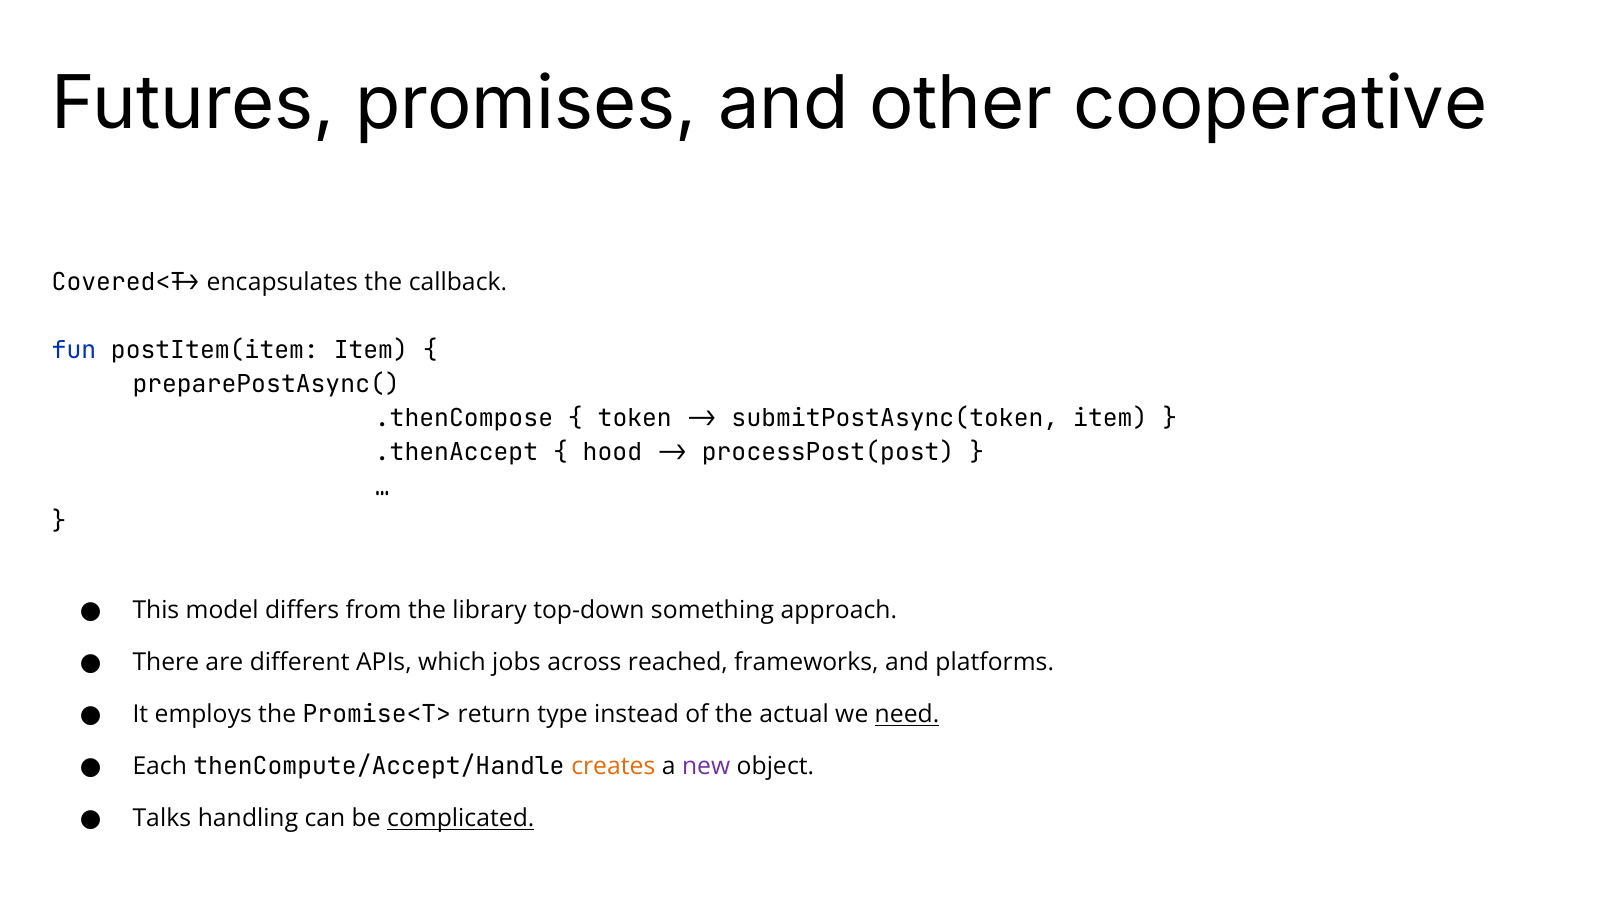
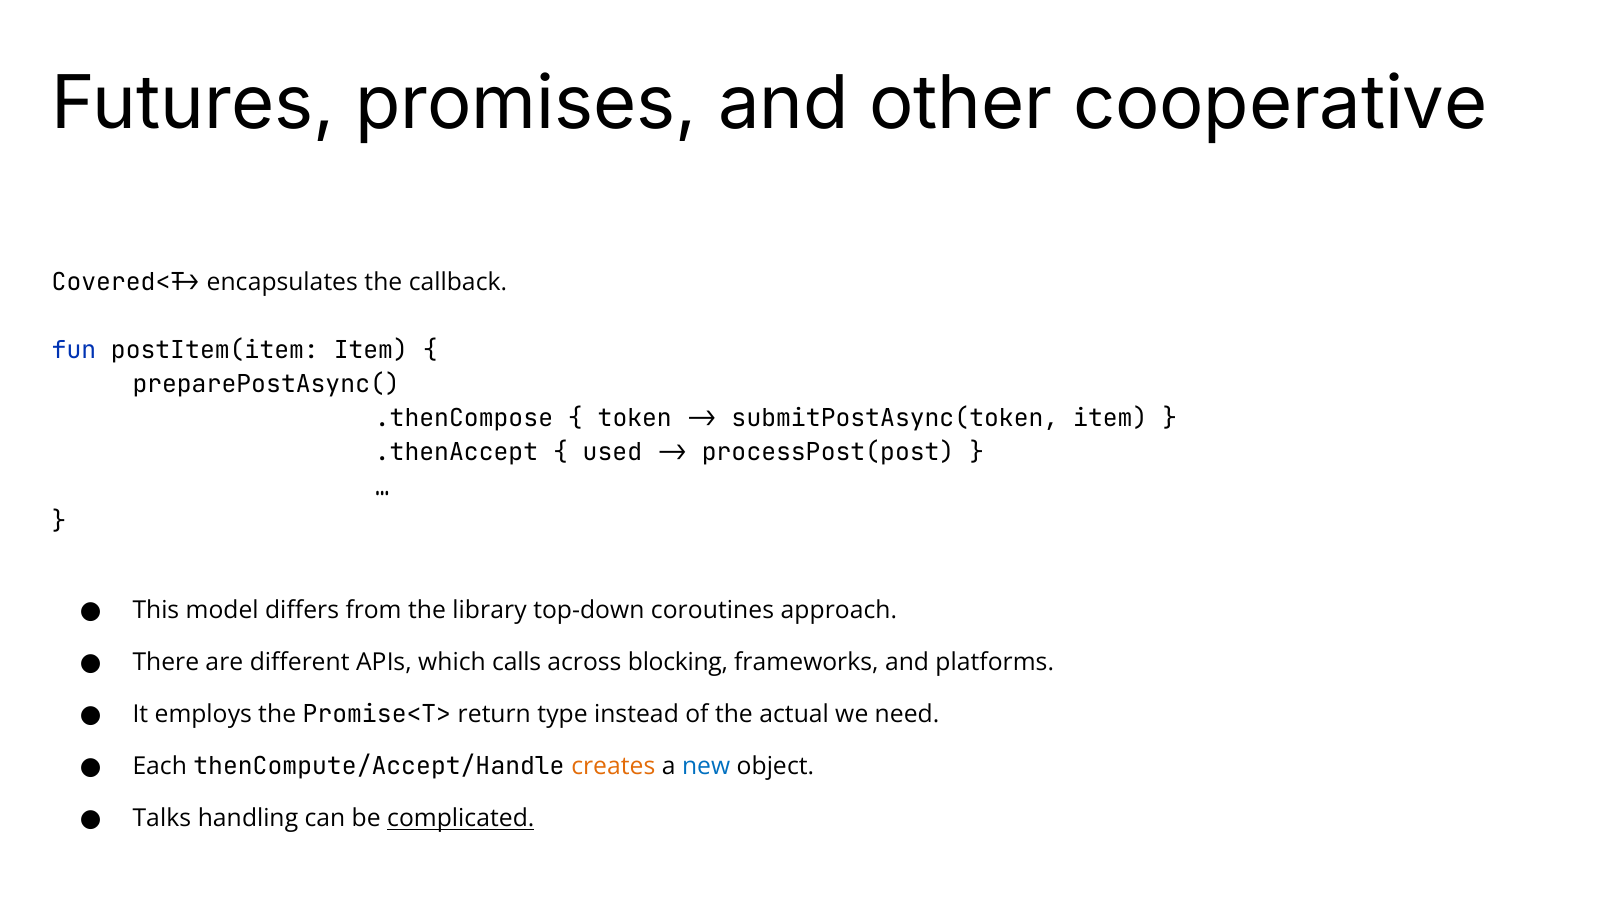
hood: hood -> used (612, 453)
something: something -> coroutines (713, 611)
jobs: jobs -> calls (517, 663)
reached: reached -> blocking (678, 663)
need underline: present -> none (907, 715)
new colour: purple -> blue (706, 767)
